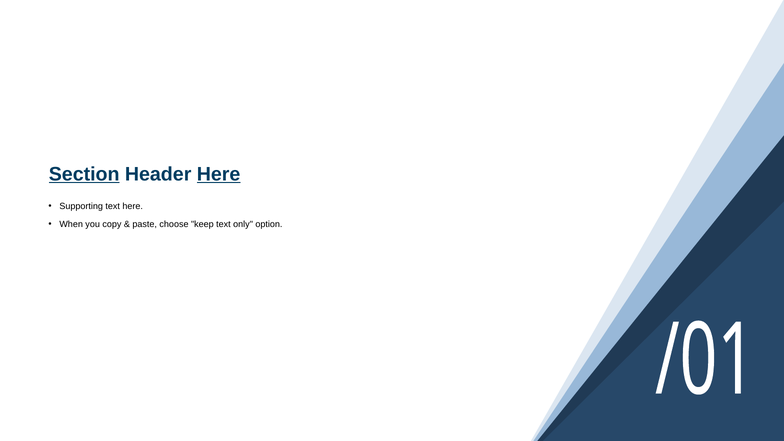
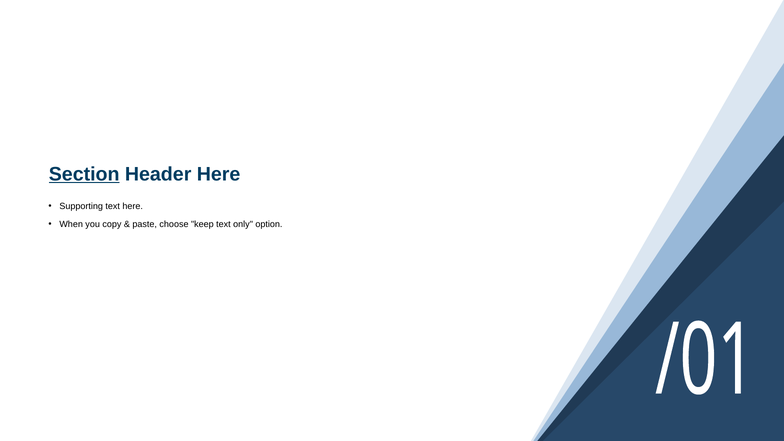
Here underline: present -> none (219, 174)
